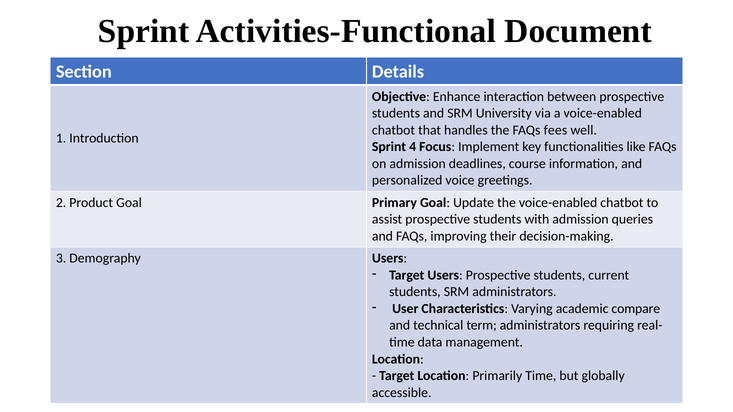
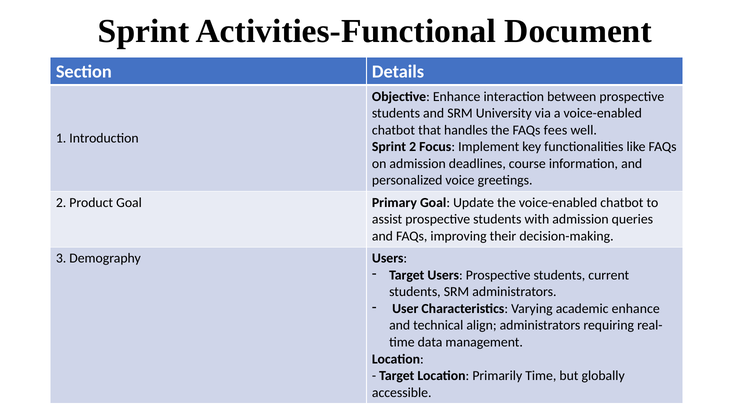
Sprint 4: 4 -> 2 (413, 147)
academic compare: compare -> enhance (636, 309)
term: term -> align (481, 326)
